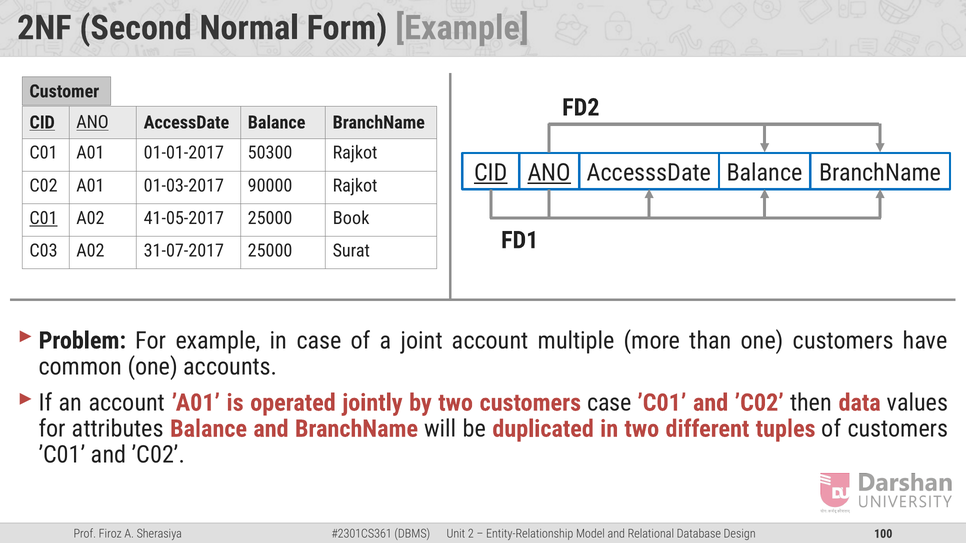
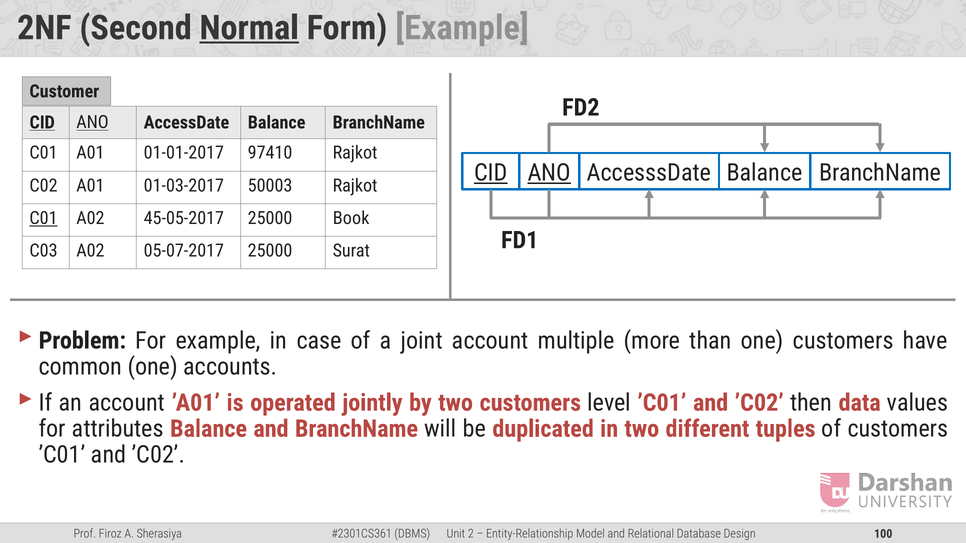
Normal underline: none -> present (249, 28)
50300: 50300 -> 97410 (270, 153)
90000: 90000 -> 50003 (270, 186)
41-05-2017: 41-05-2017 -> 45-05-2017 (184, 218)
31-07-2017: 31-07-2017 -> 05-07-2017 (184, 251)
customers case: case -> level (609, 403)
